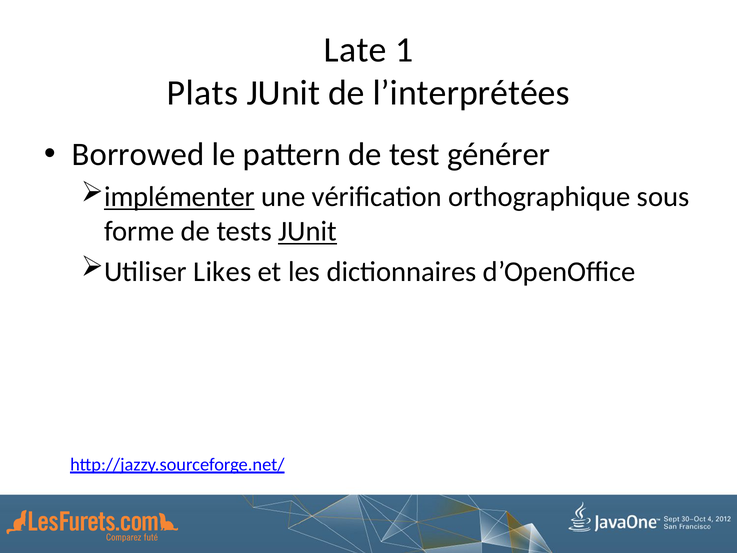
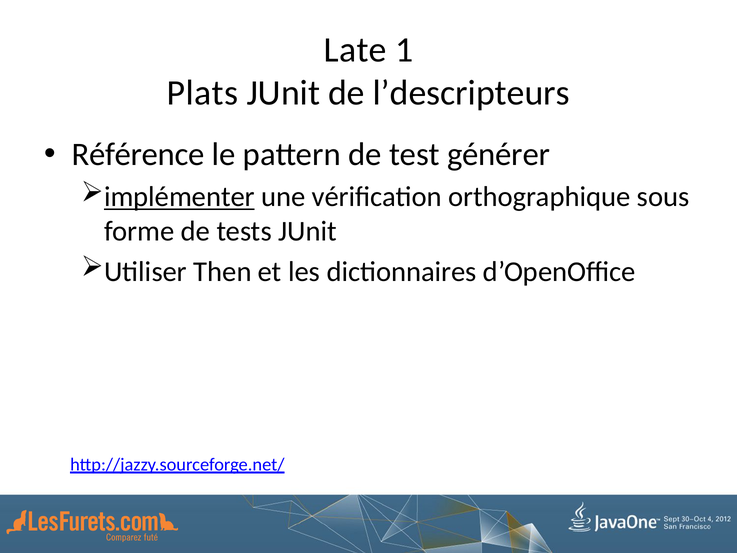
l’interprétées: l’interprétées -> l’descripteurs (471, 93)
Borrowed: Borrowed -> Référence (138, 155)
JUnit underline: present -> none (307, 231)
Likes: Likes -> Then (223, 271)
